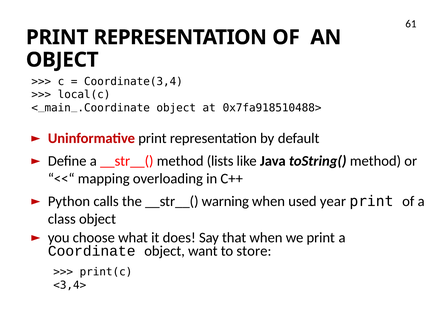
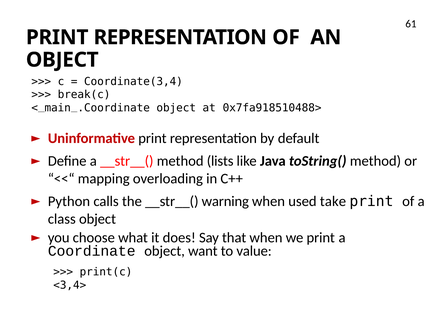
local(c: local(c -> break(c (84, 94)
year: year -> take (333, 201)
store: store -> value (254, 251)
